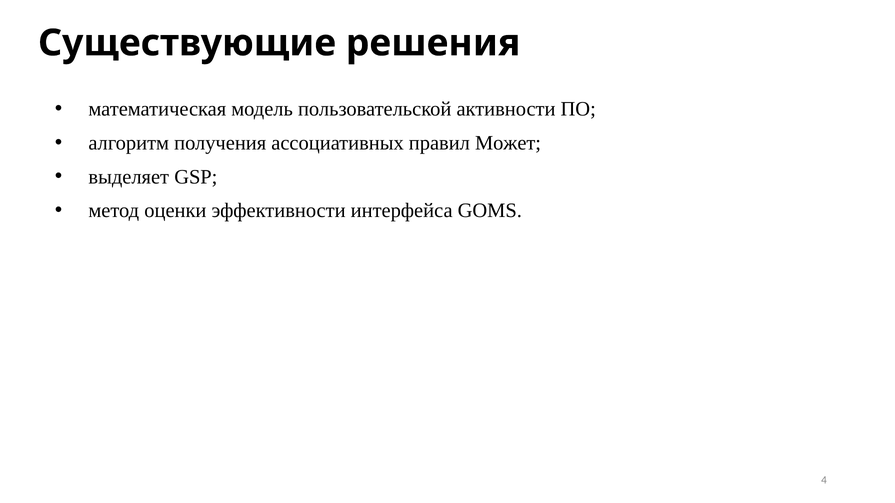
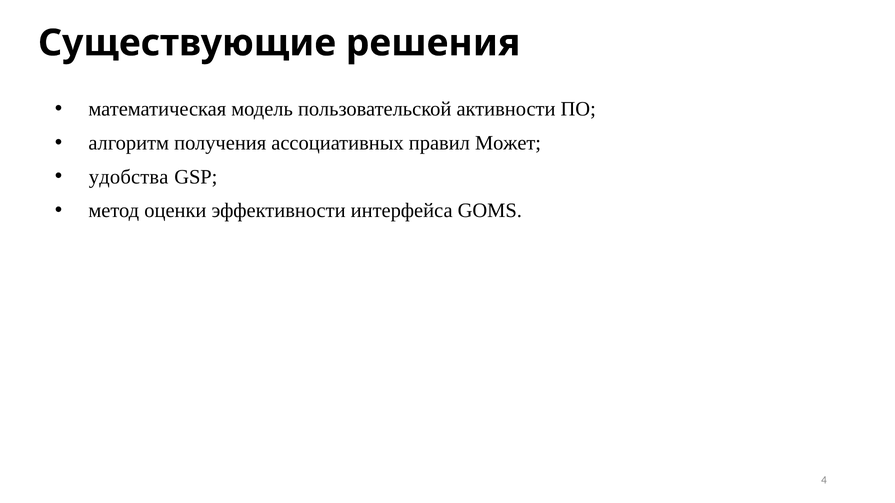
выделяет: выделяет -> удобства (129, 177)
